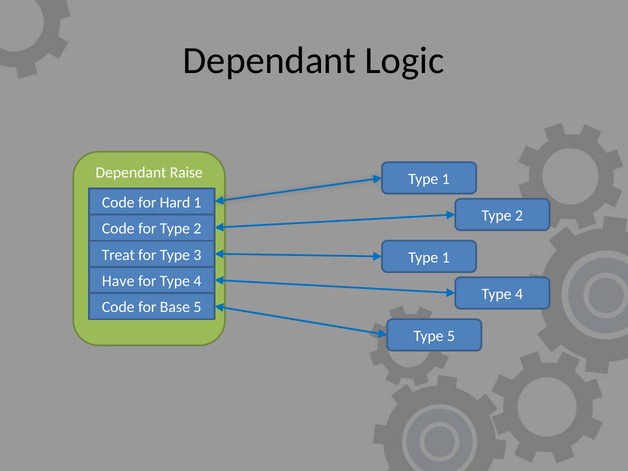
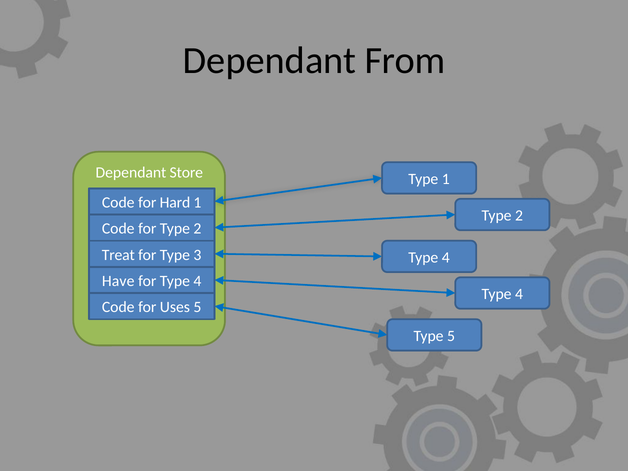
Logic: Logic -> From (405, 61)
Raise: Raise -> Store (186, 173)
1: 1 -> 4 (446, 257)
Base: Base -> Uses (175, 307)
